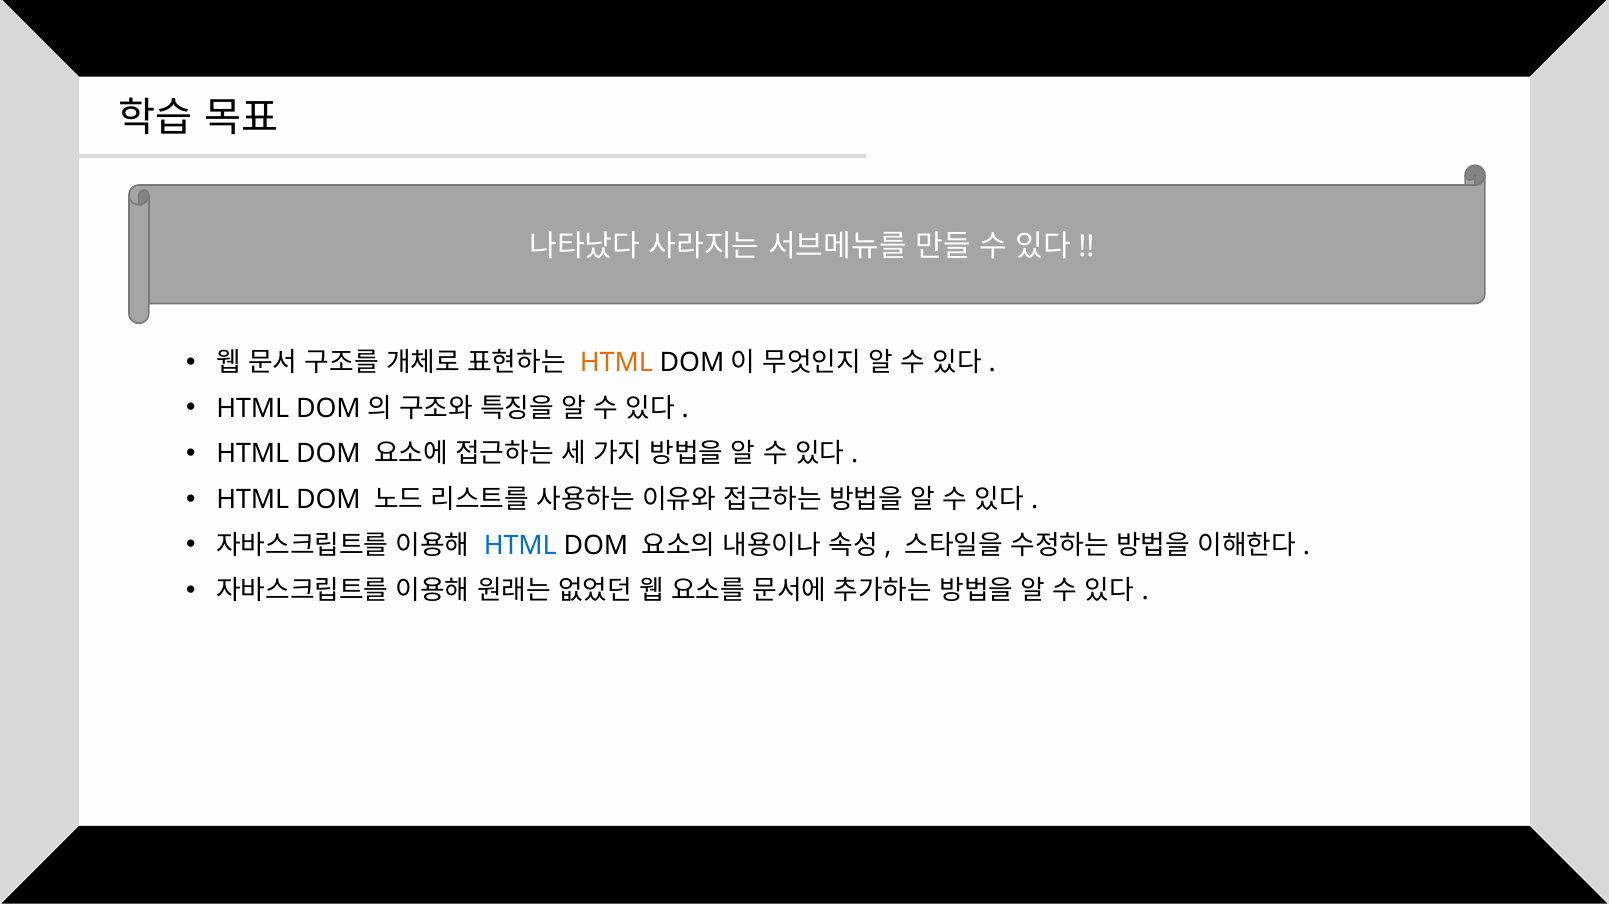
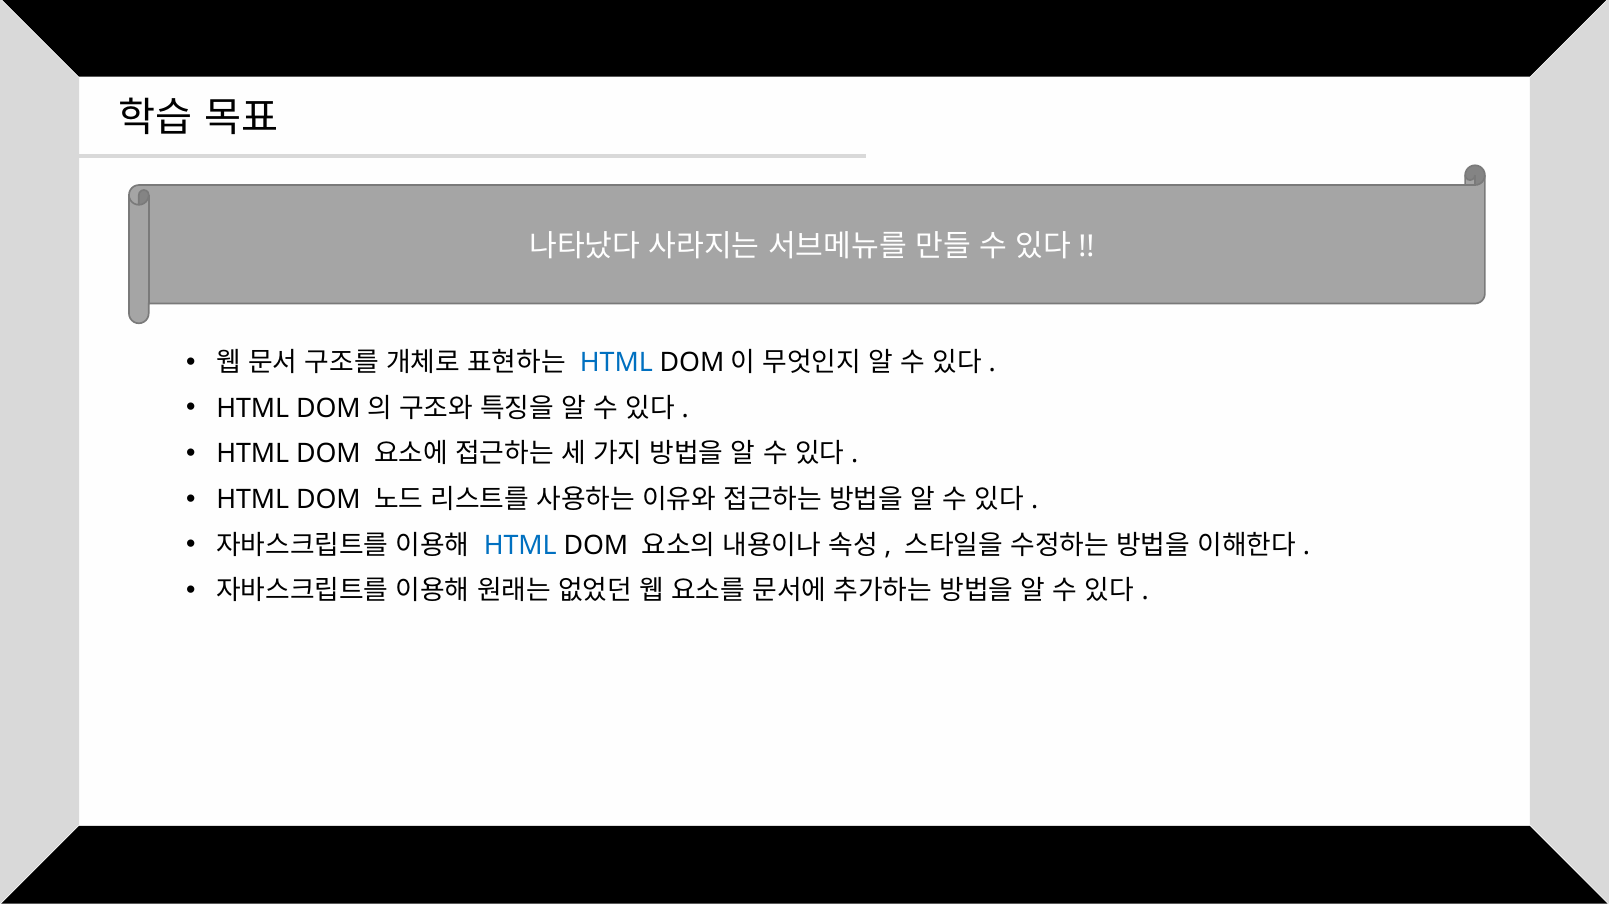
HTML colour: orange -> blue (616, 363)
